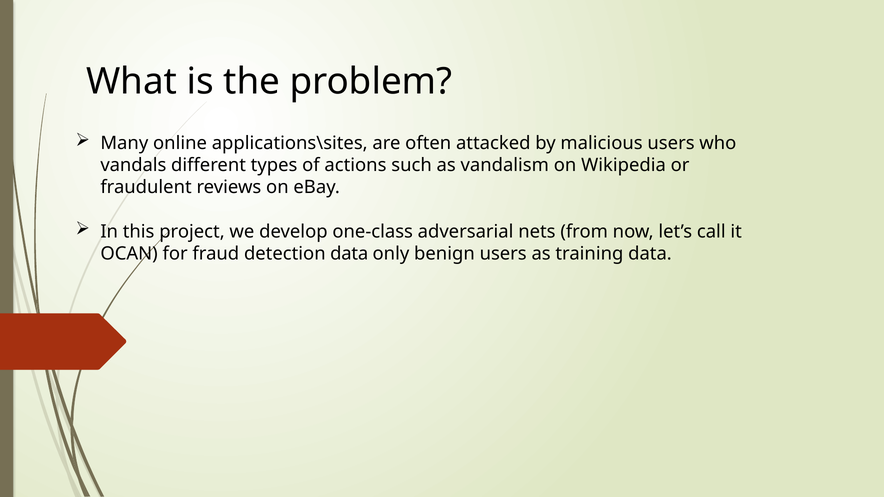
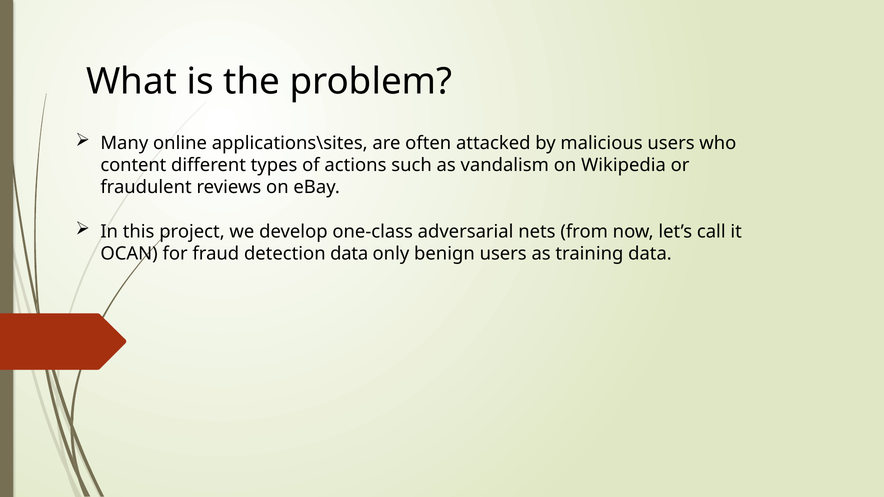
vandals: vandals -> content (133, 165)
